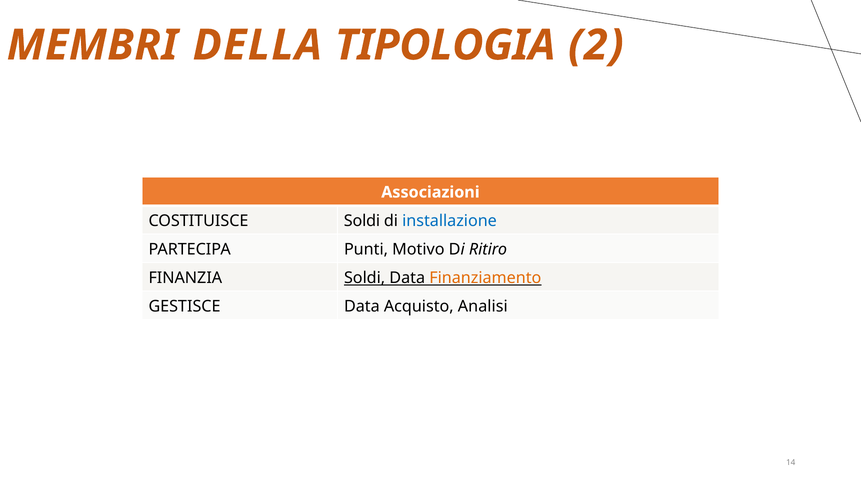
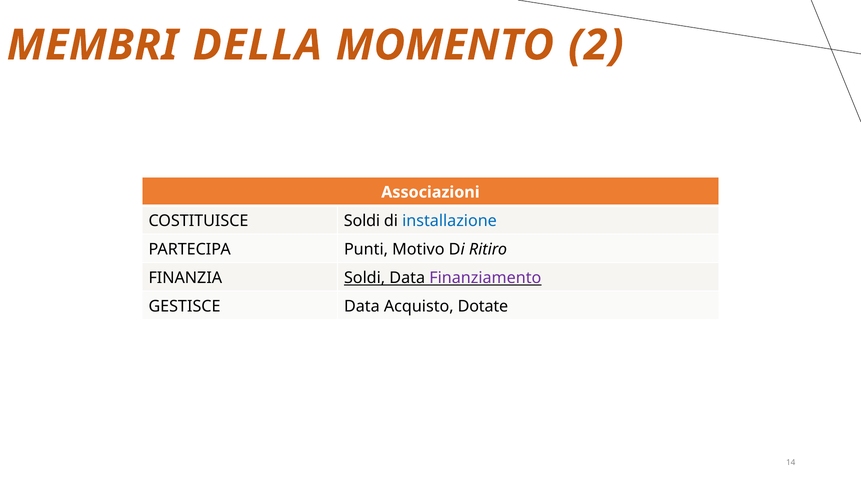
TIPOLOGIA: TIPOLOGIA -> MOMENTO (445, 45)
Finanziamento colour: orange -> purple (485, 277)
Analisi: Analisi -> Dotate (483, 306)
